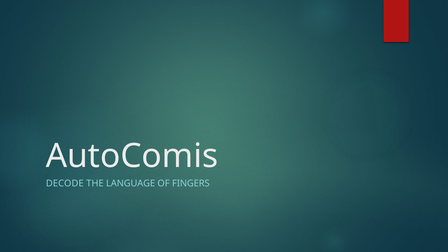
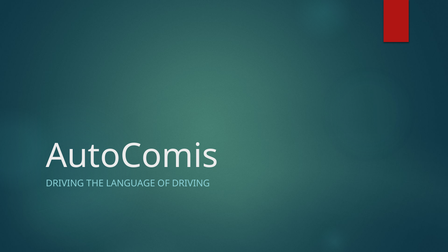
DECODE: DECODE -> DRIVING (65, 183)
OF FINGERS: FINGERS -> DRIVING (191, 183)
